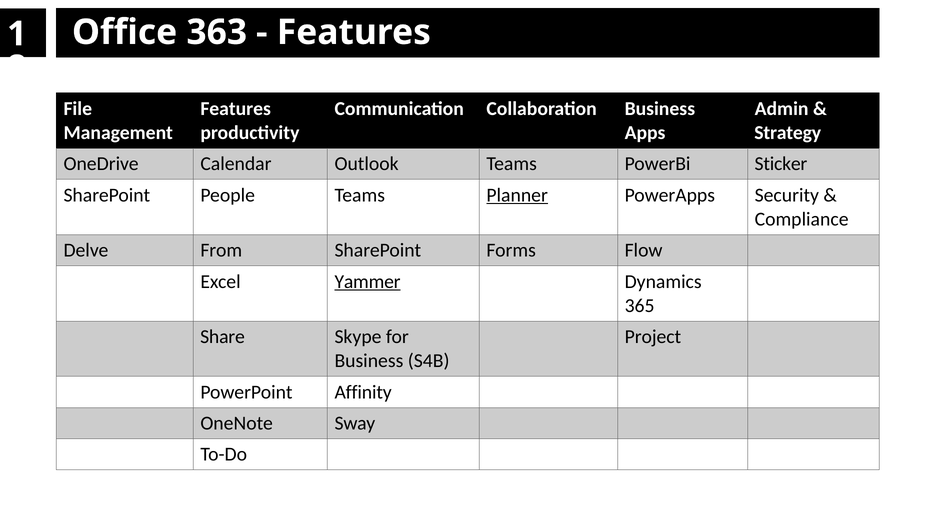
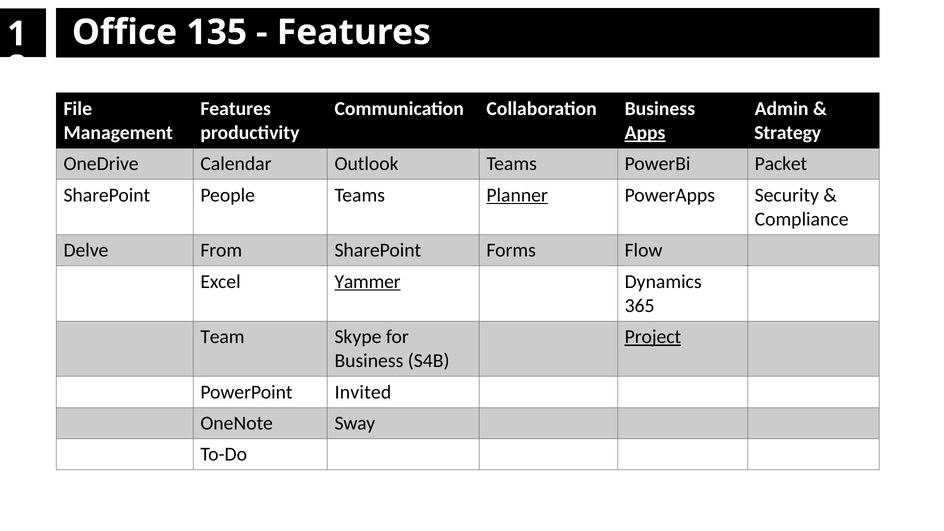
363: 363 -> 135 (217, 32)
Apps underline: none -> present (645, 133)
Sticker: Sticker -> Packet (781, 164)
Share: Share -> Team (222, 337)
Project underline: none -> present (653, 337)
Affinity: Affinity -> Invited (363, 392)
